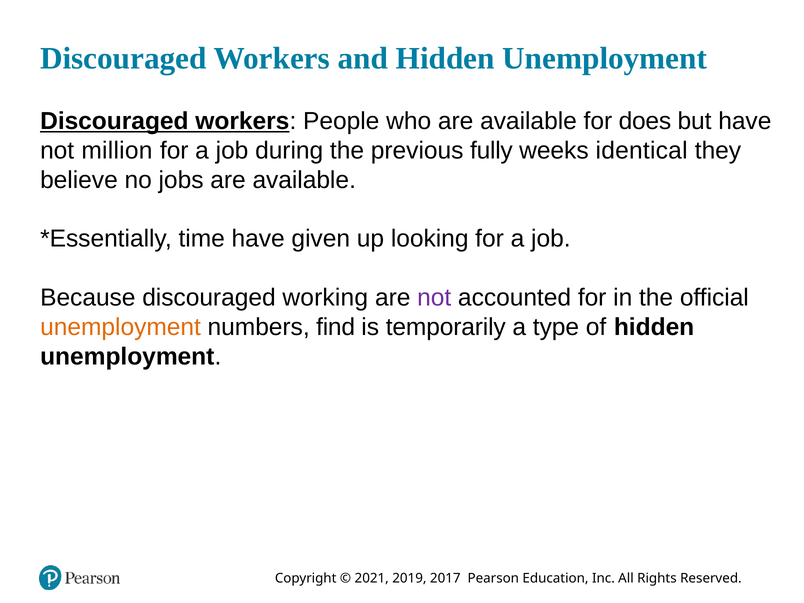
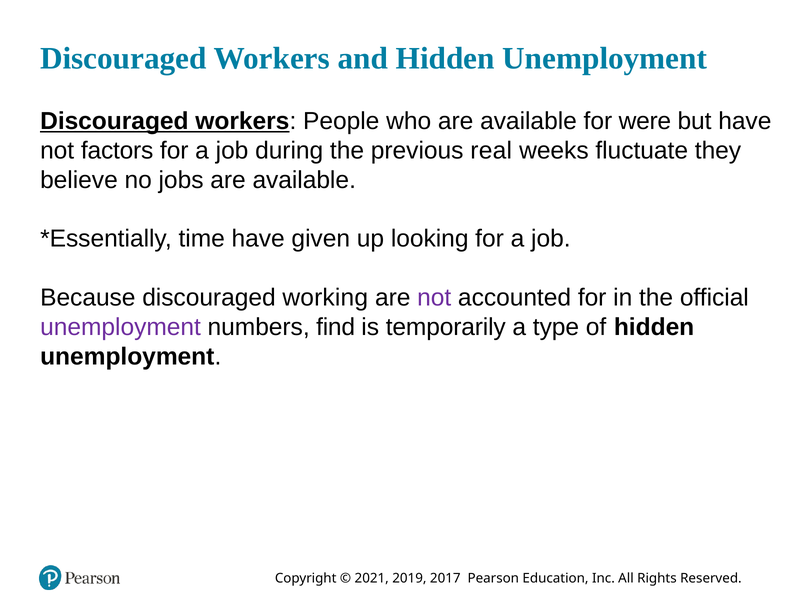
does: does -> were (645, 121)
million: million -> factors (117, 150)
fully: fully -> real (491, 150)
identical: identical -> fluctuate (642, 150)
unemployment colour: orange -> purple (121, 327)
